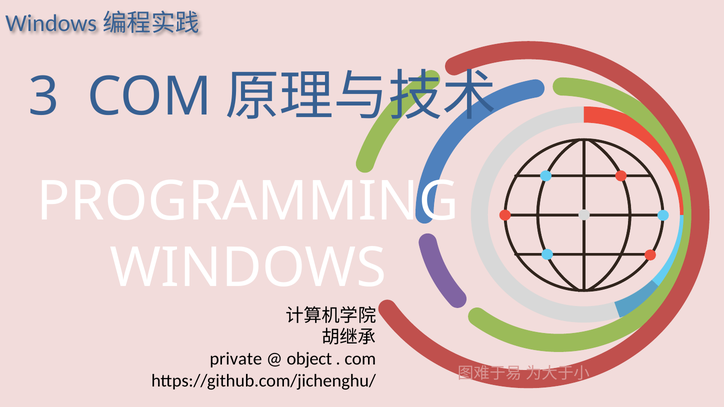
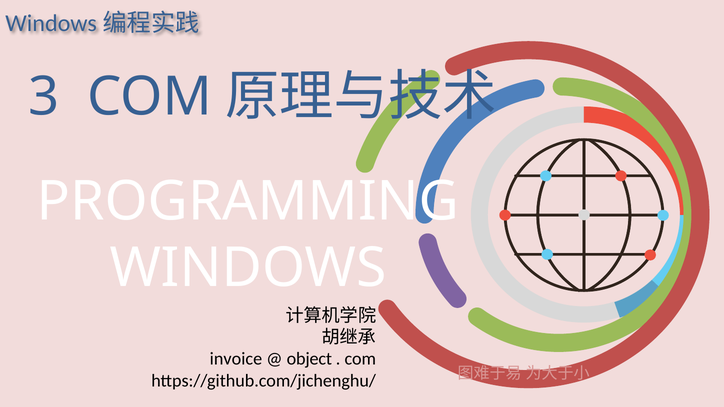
private: private -> invoice (236, 359)
